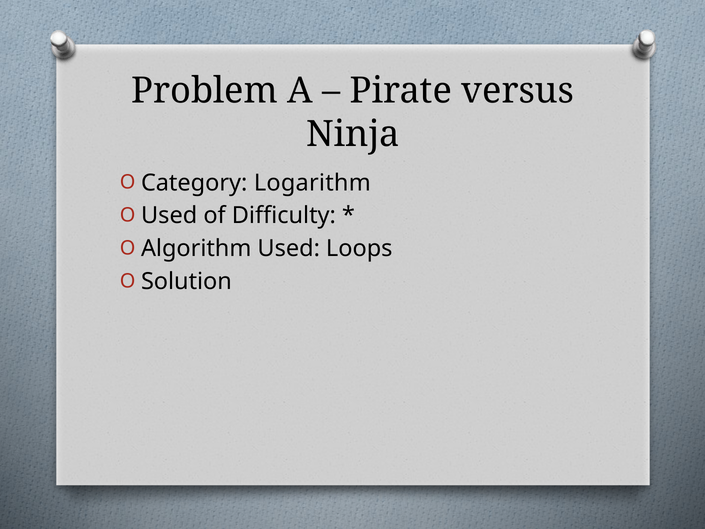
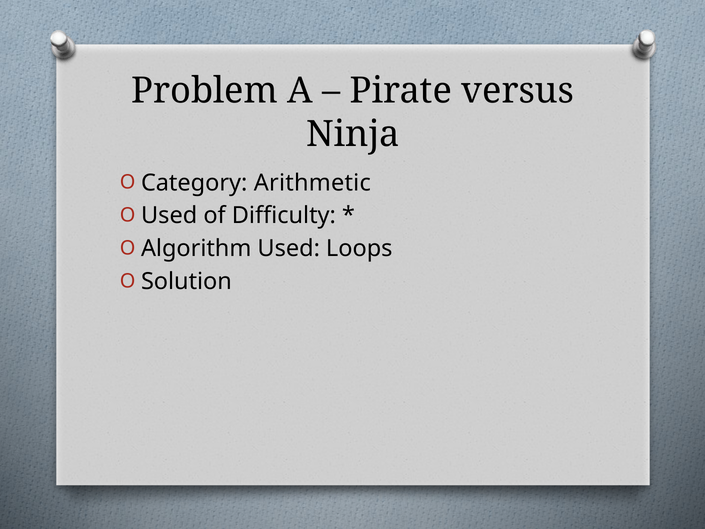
Logarithm: Logarithm -> Arithmetic (312, 183)
